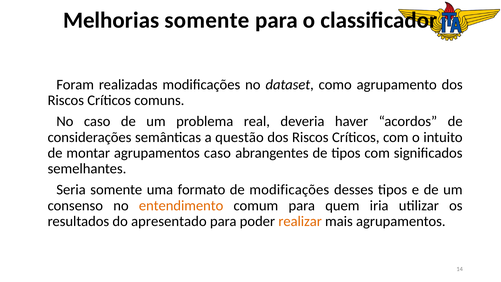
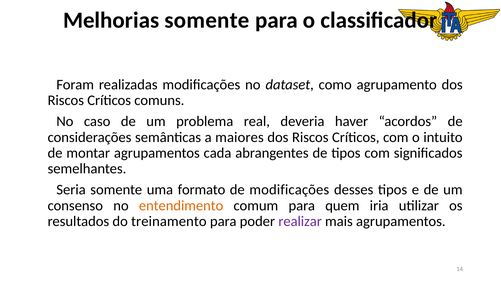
questão: questão -> maiores (239, 137)
agrupamentos caso: caso -> cada (218, 153)
apresentado: apresentado -> treinamento (169, 221)
realizar colour: orange -> purple (300, 221)
